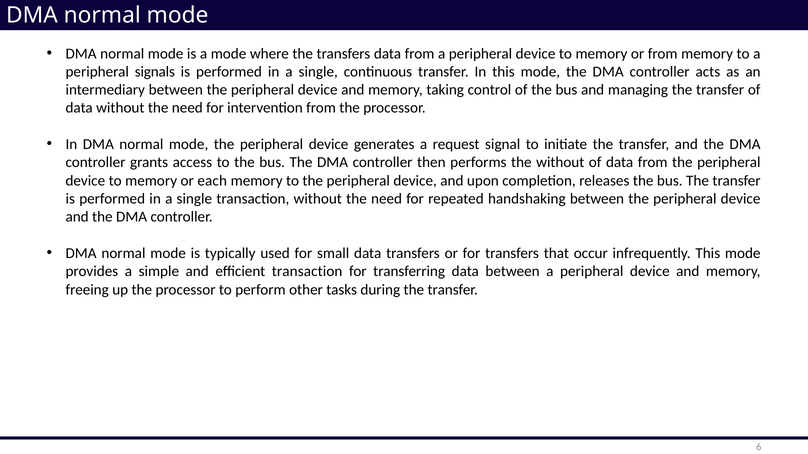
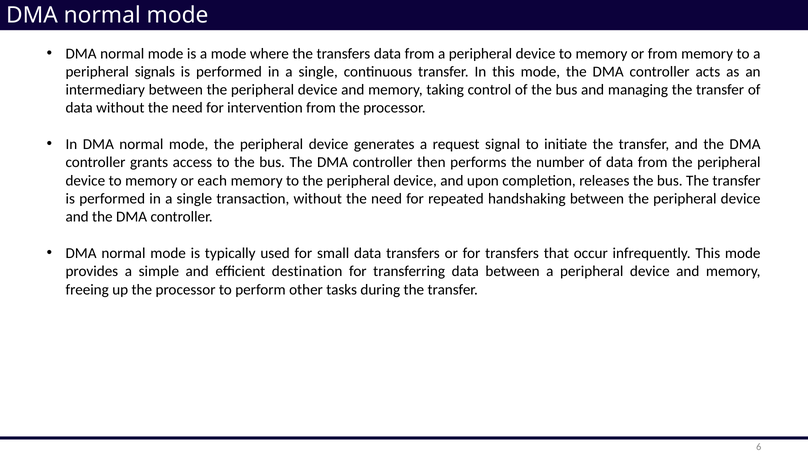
the without: without -> number (560, 163)
efficient transaction: transaction -> destination (307, 272)
